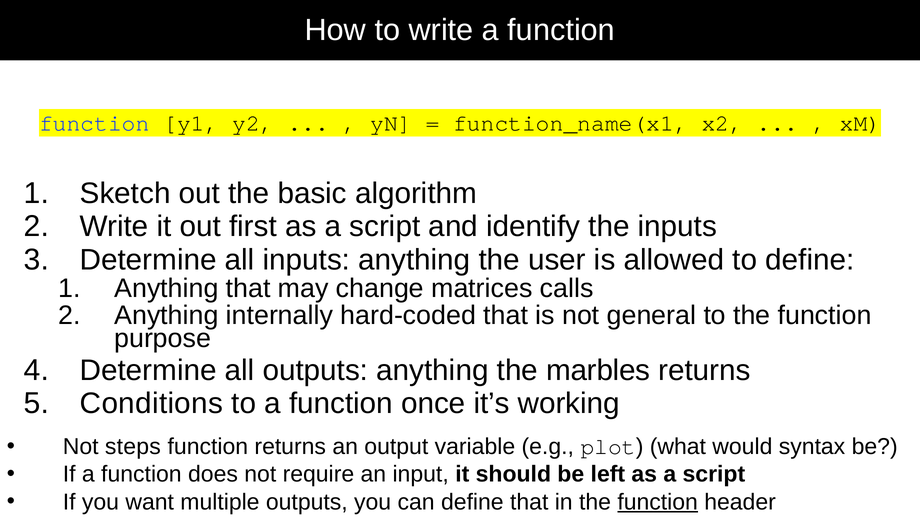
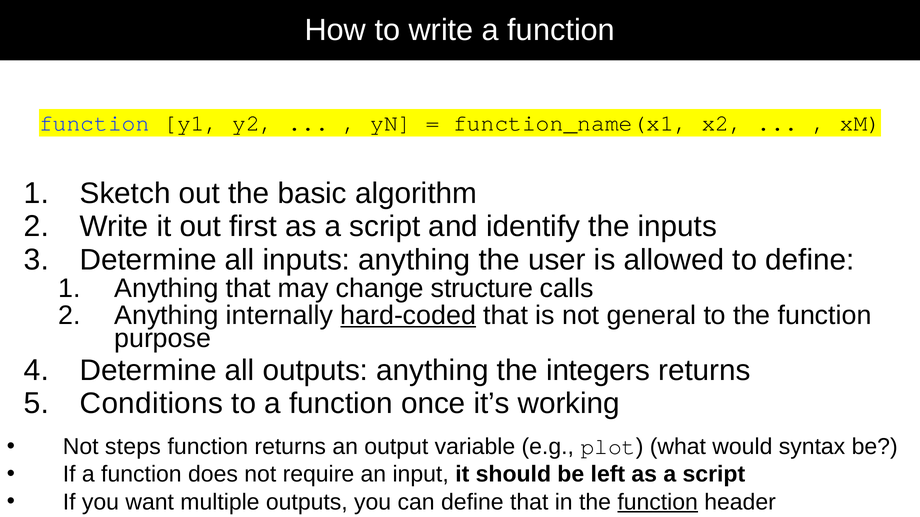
matrices: matrices -> structure (482, 289)
hard-coded underline: none -> present (408, 316)
marbles: marbles -> integers (598, 371)
